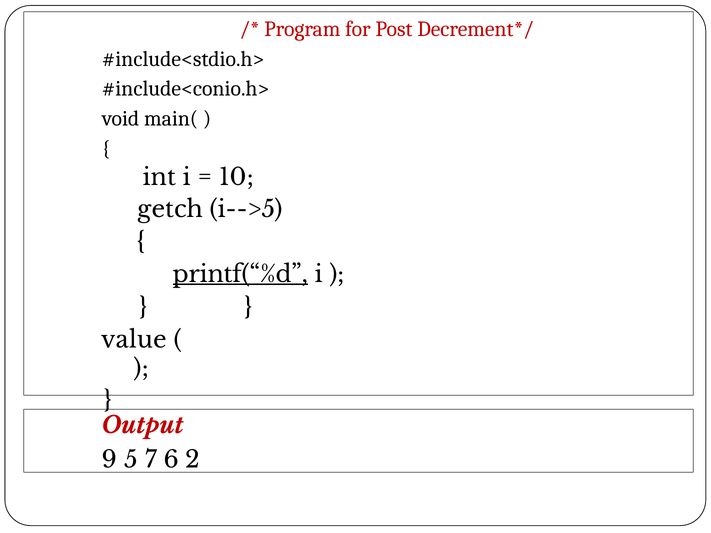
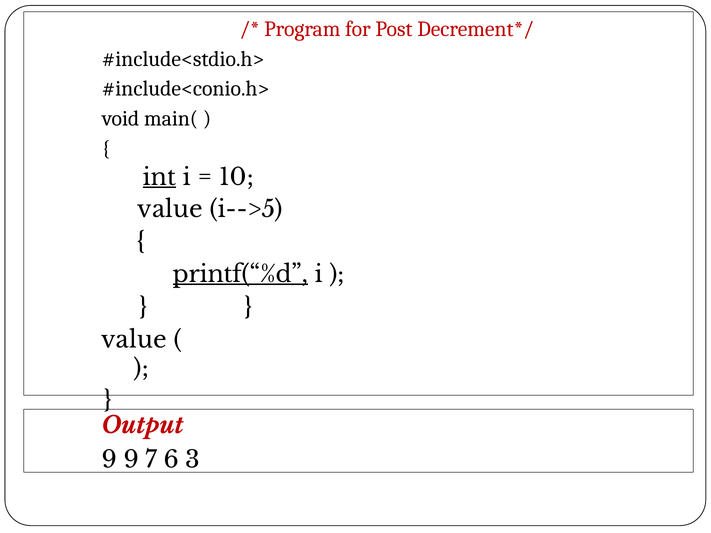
int underline: none -> present (159, 177)
getch: getch -> value (170, 210)
9 5: 5 -> 9 (131, 460)
2: 2 -> 3 (193, 460)
